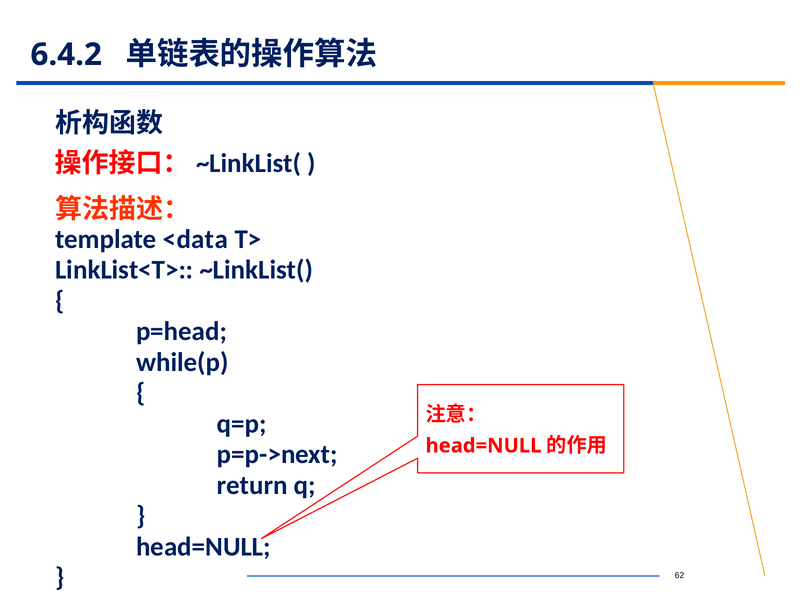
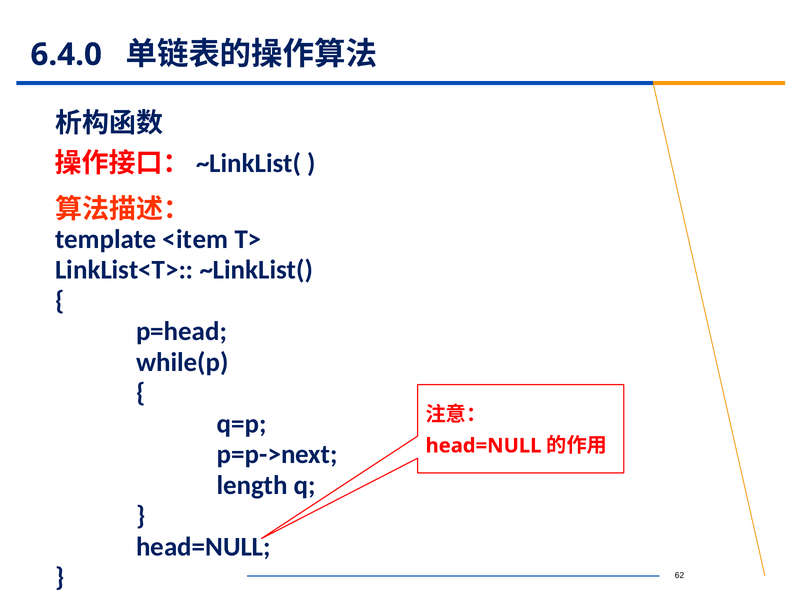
6.4.2: 6.4.2 -> 6.4.0 (66, 55)
<data: <data -> <item (195, 239)
return: return -> length (252, 485)
